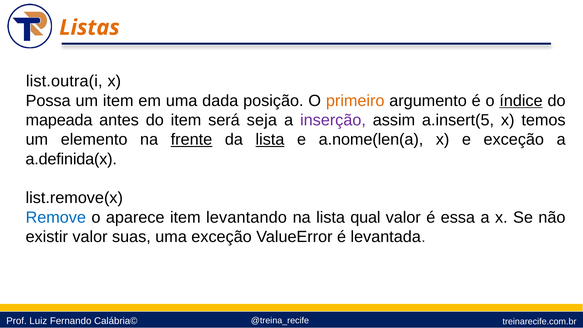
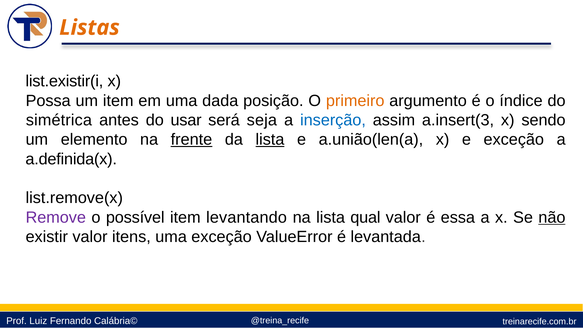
list.outra(i: list.outra(i -> list.existir(i (64, 81)
índice underline: present -> none (521, 101)
mapeada: mapeada -> simétrica (59, 120)
do item: item -> usar (186, 120)
inserção colour: purple -> blue (333, 120)
a.insert(5: a.insert(5 -> a.insert(3 (458, 120)
temos: temos -> sendo (544, 120)
a.nome(len(a: a.nome(len(a -> a.união(len(a (371, 140)
Remove colour: blue -> purple (56, 217)
aparece: aparece -> possível (135, 217)
não underline: none -> present (552, 217)
suas: suas -> itens (131, 237)
